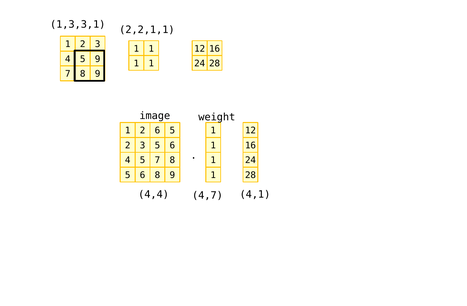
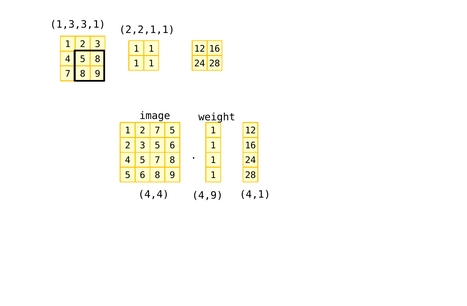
5 9: 9 -> 8 (98, 59)
2 6: 6 -> 7 (157, 131)
4,7: 4,7 -> 4,9 (207, 196)
